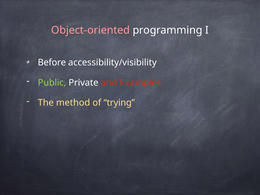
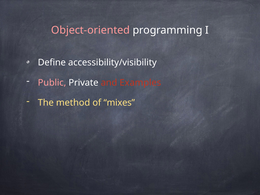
Before: Before -> Define (52, 62)
Public colour: light green -> pink (52, 83)
trying: trying -> mixes (119, 103)
